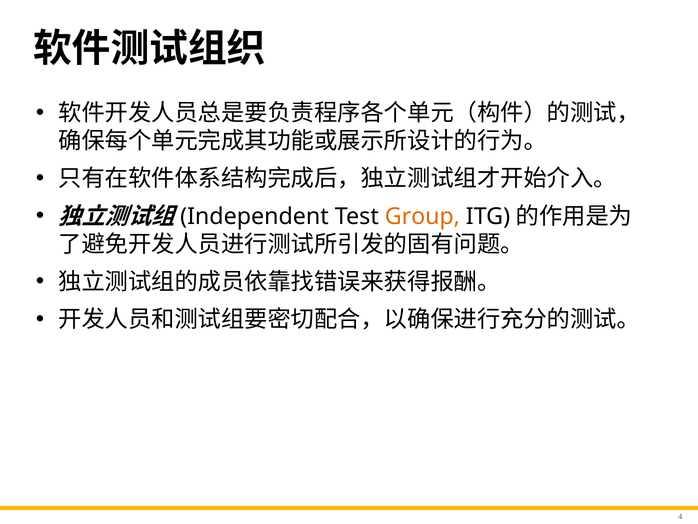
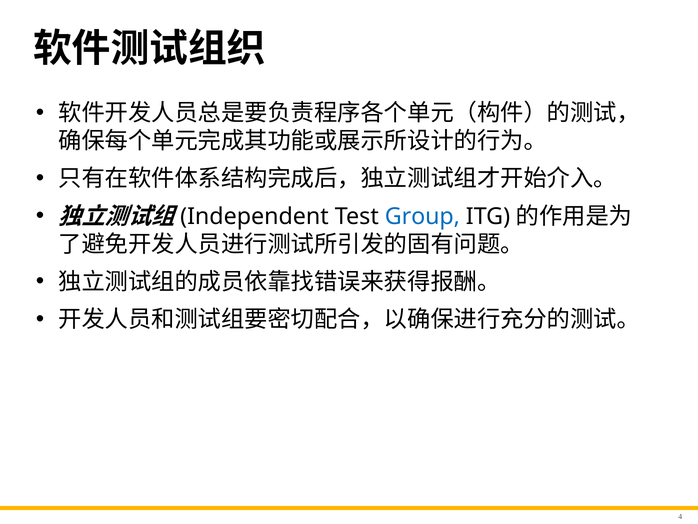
Group colour: orange -> blue (422, 216)
